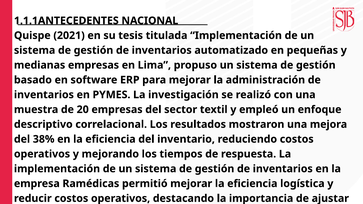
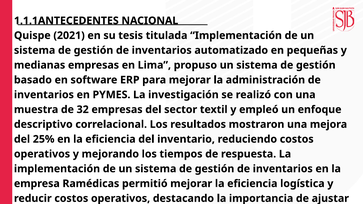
20: 20 -> 32 (83, 110)
38%: 38% -> 25% (44, 139)
